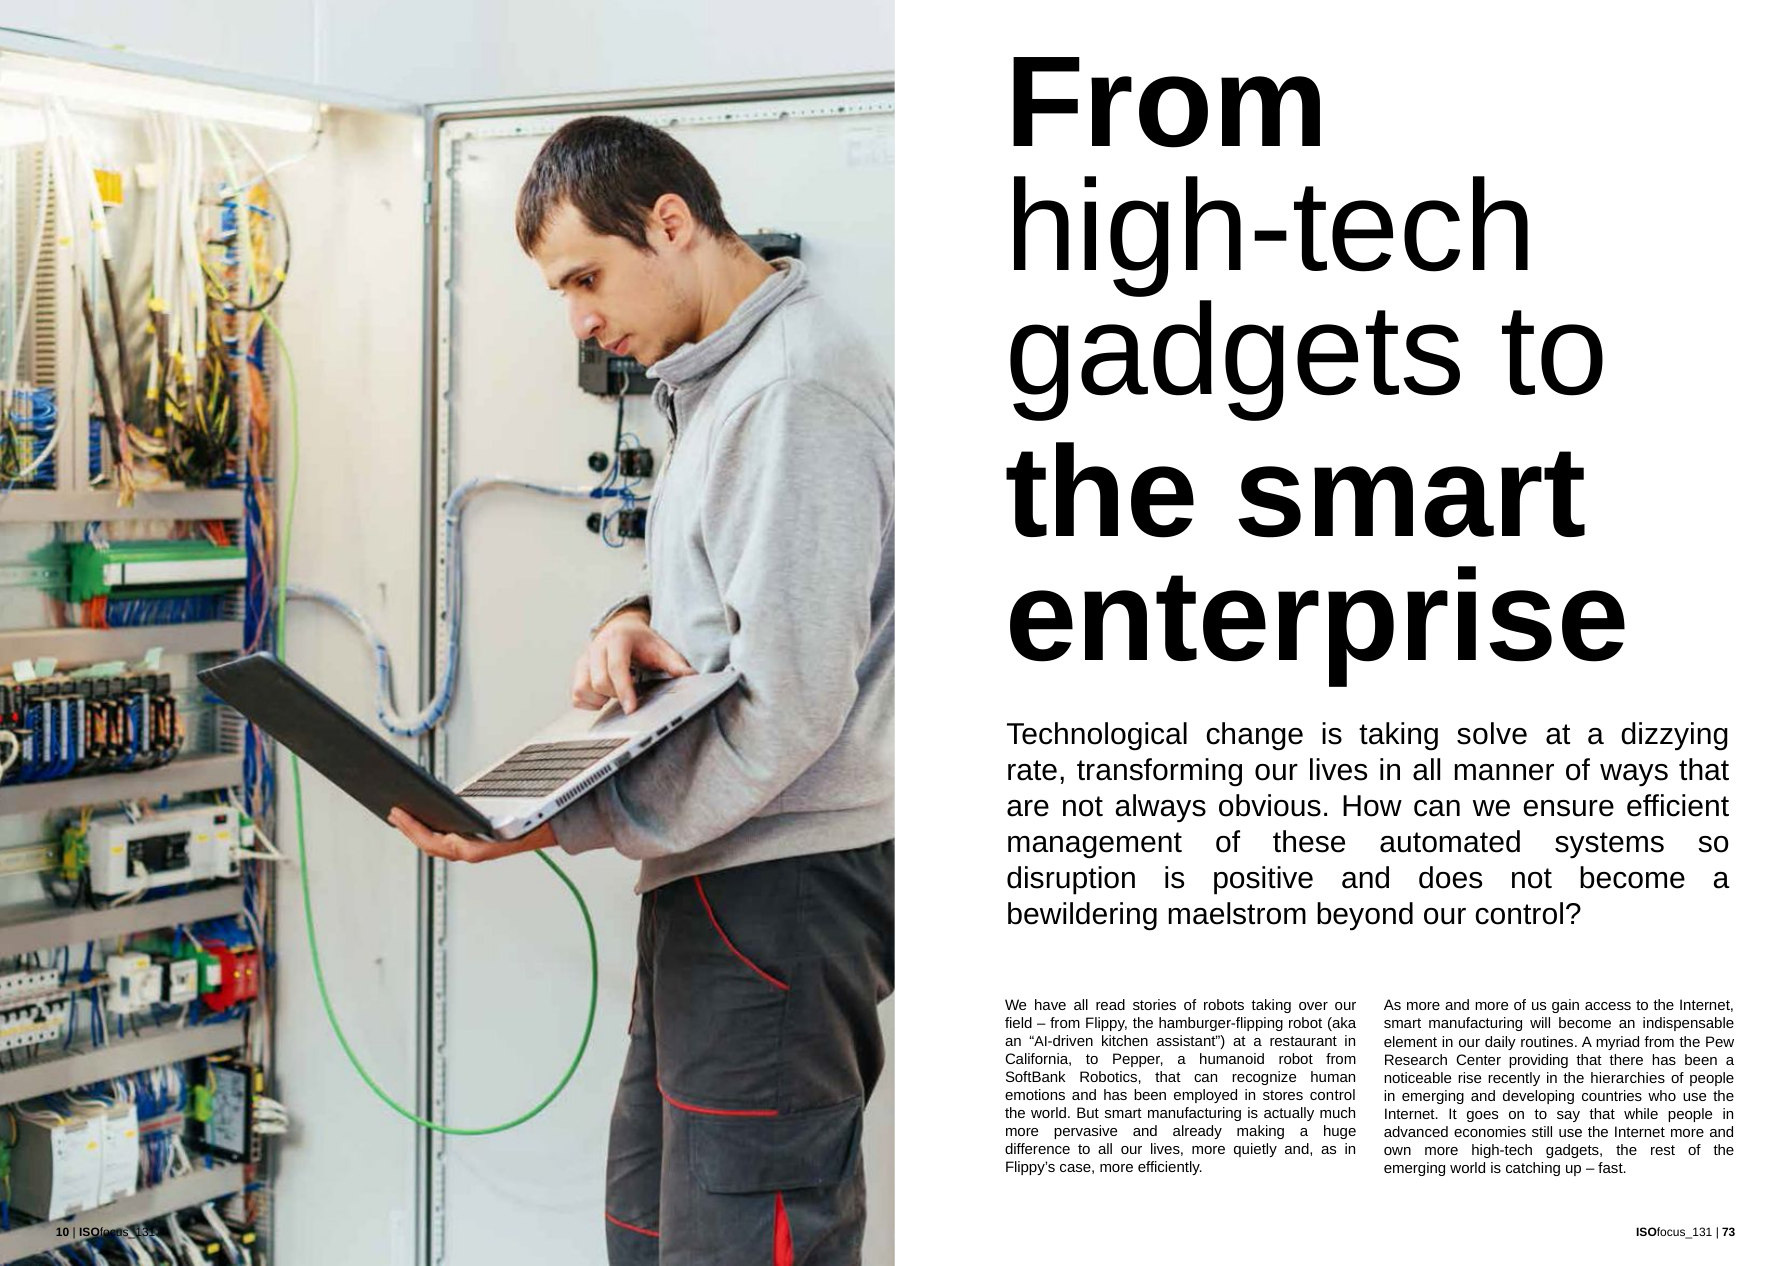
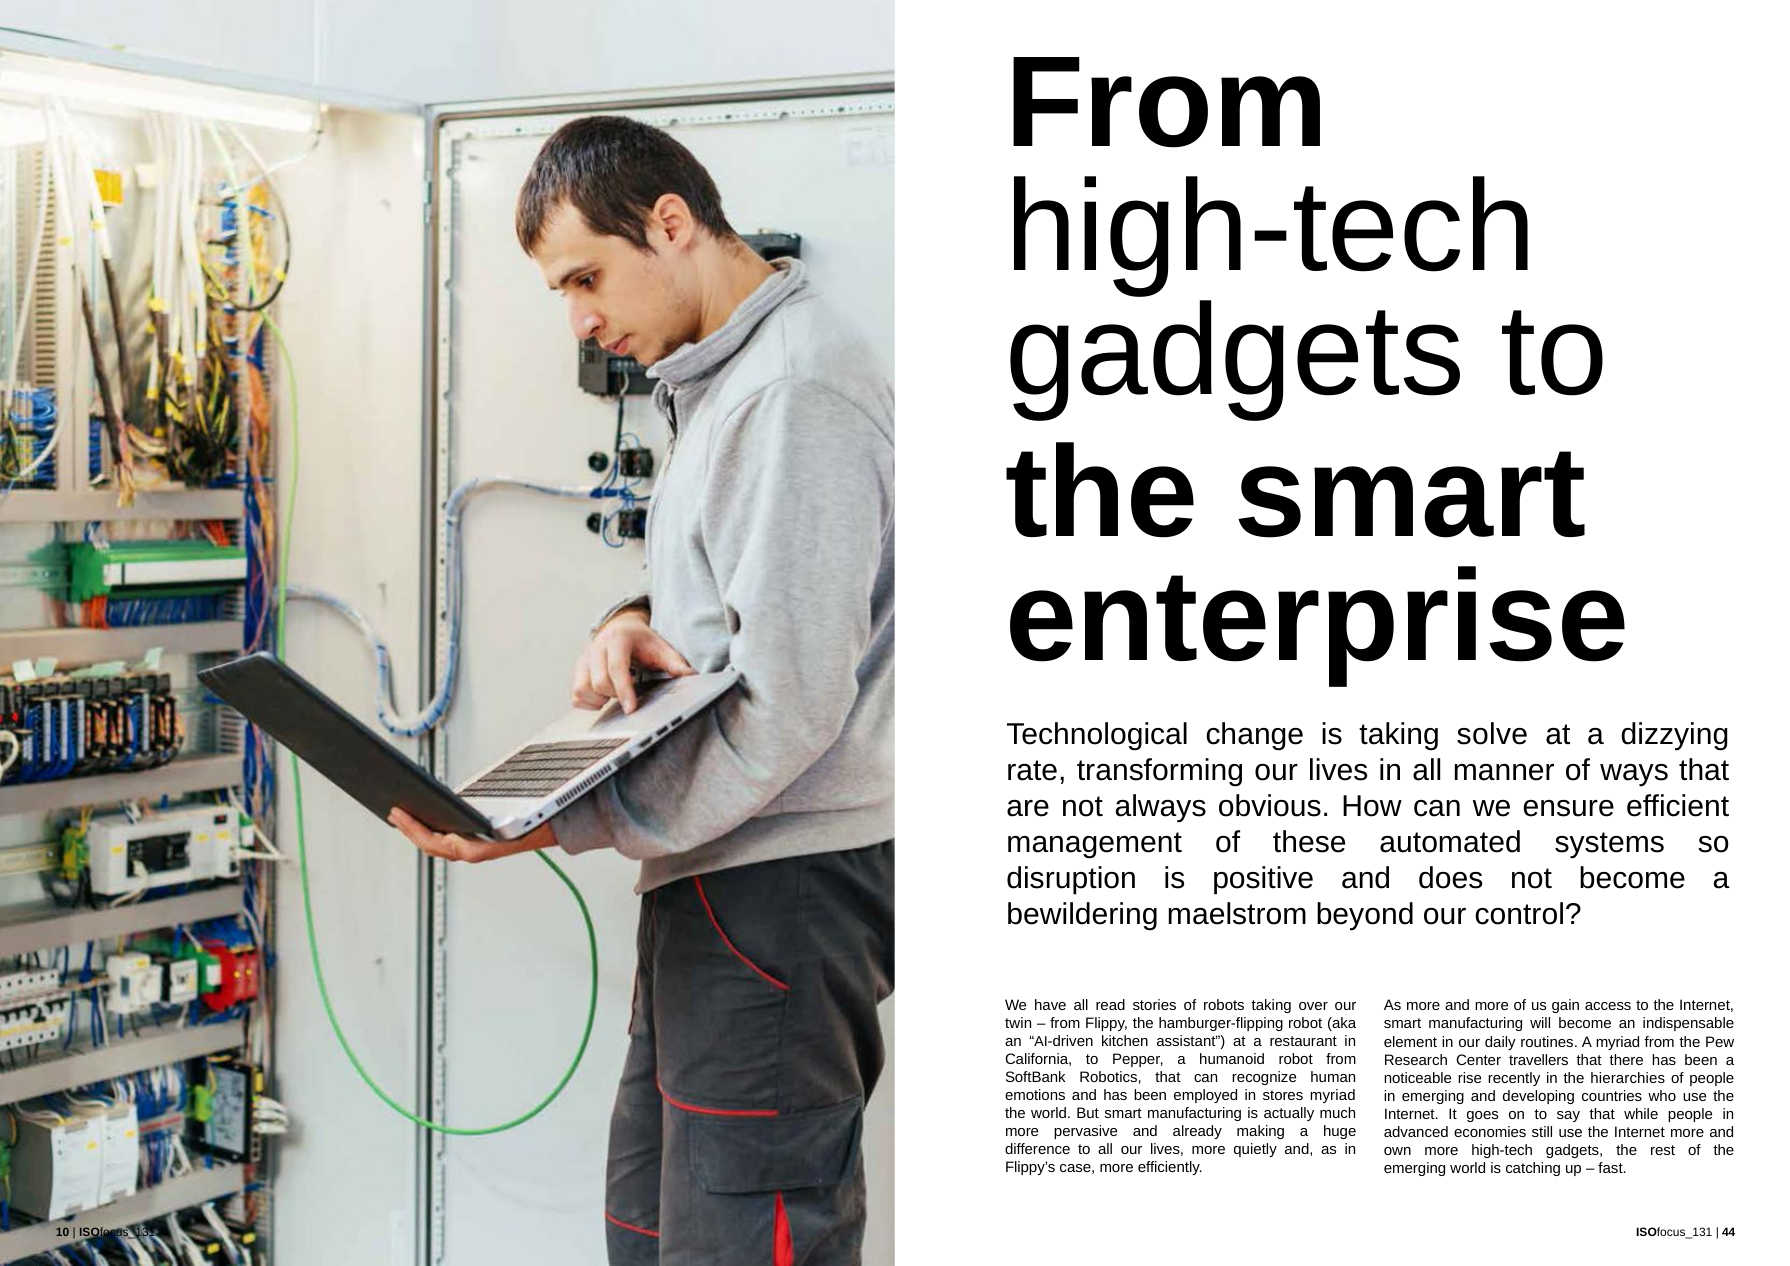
field: field -> twin (1019, 1023)
providing: providing -> travellers (1539, 1060)
stores control: control -> myriad (1333, 1095)
73: 73 -> 44 (1729, 1232)
